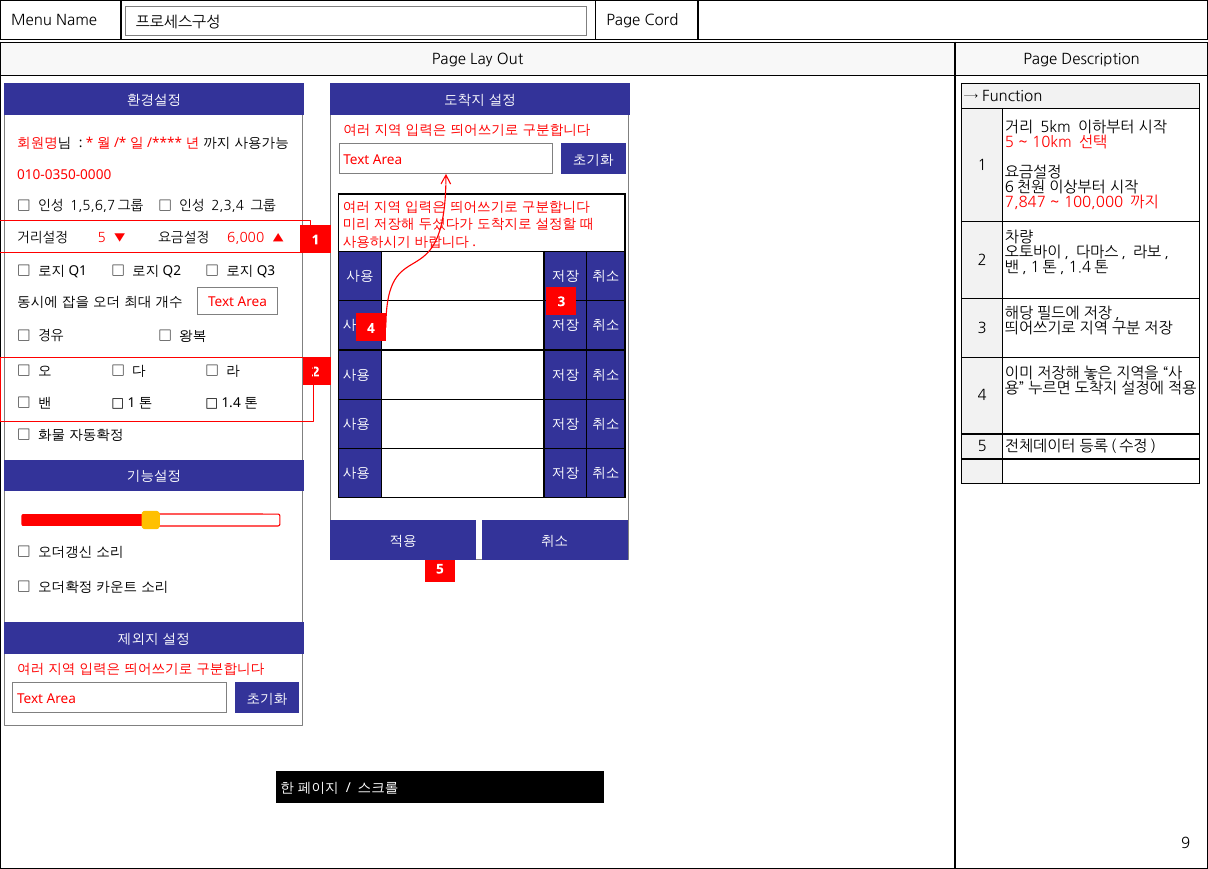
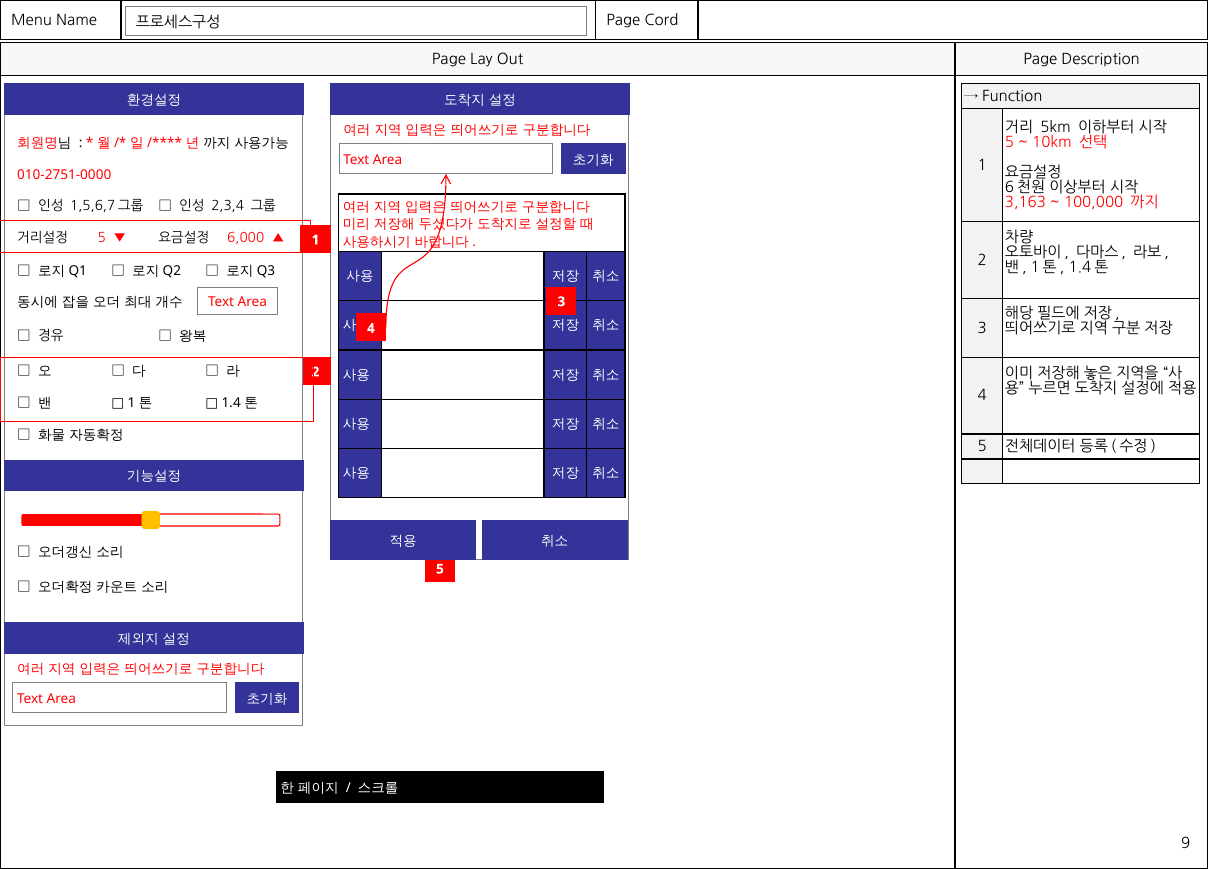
010-0350-0000: 010-0350-0000 -> 010-2751-0000 (64, 175)
7,847: 7,847 -> 3,163 (1025, 203)
